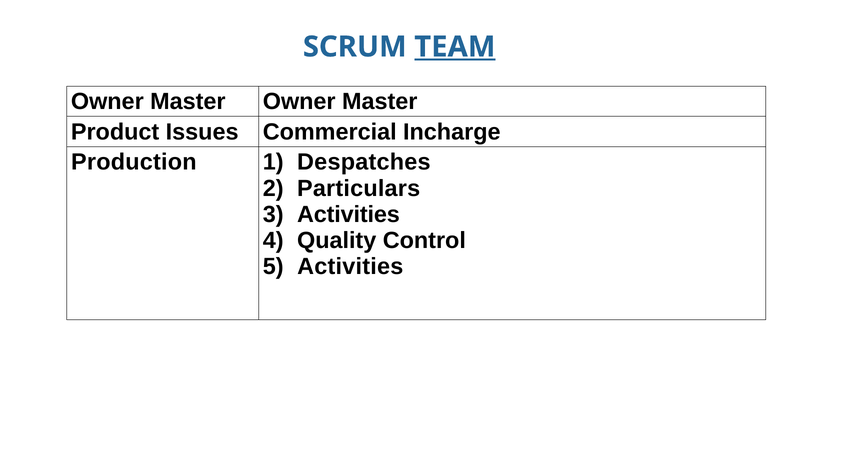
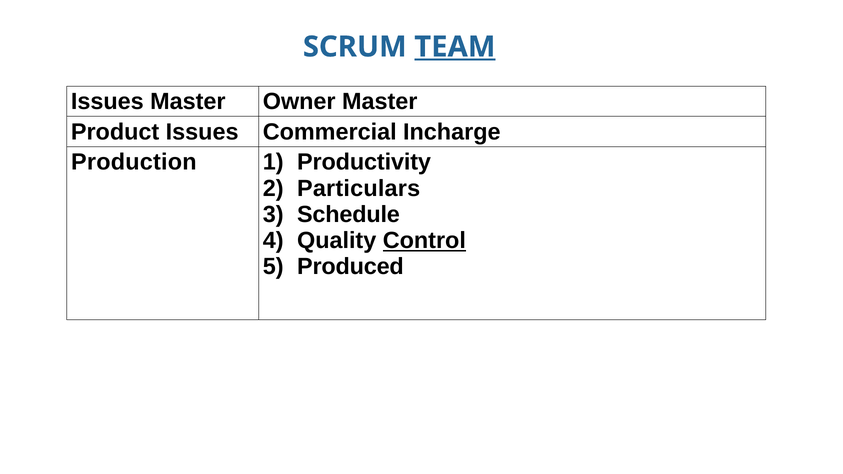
Owner: Owner -> Issues (107, 102)
Despatches: Despatches -> Productivity (364, 162)
Activities: Activities -> Schedule (348, 215)
Control underline: none -> present (424, 241)
Activities: Activities -> Produced (350, 267)
